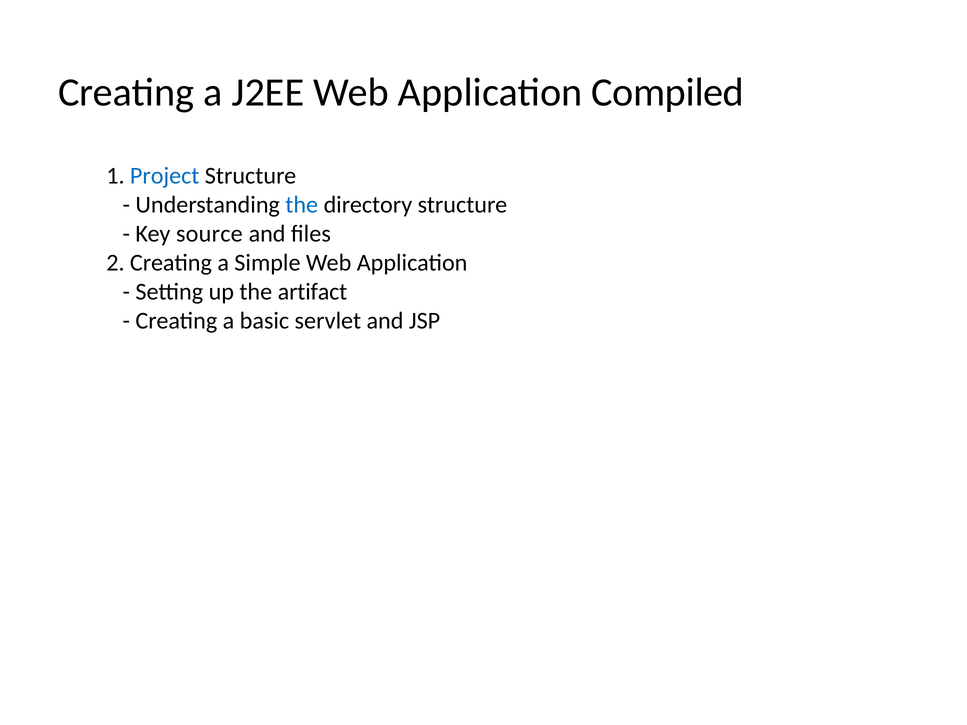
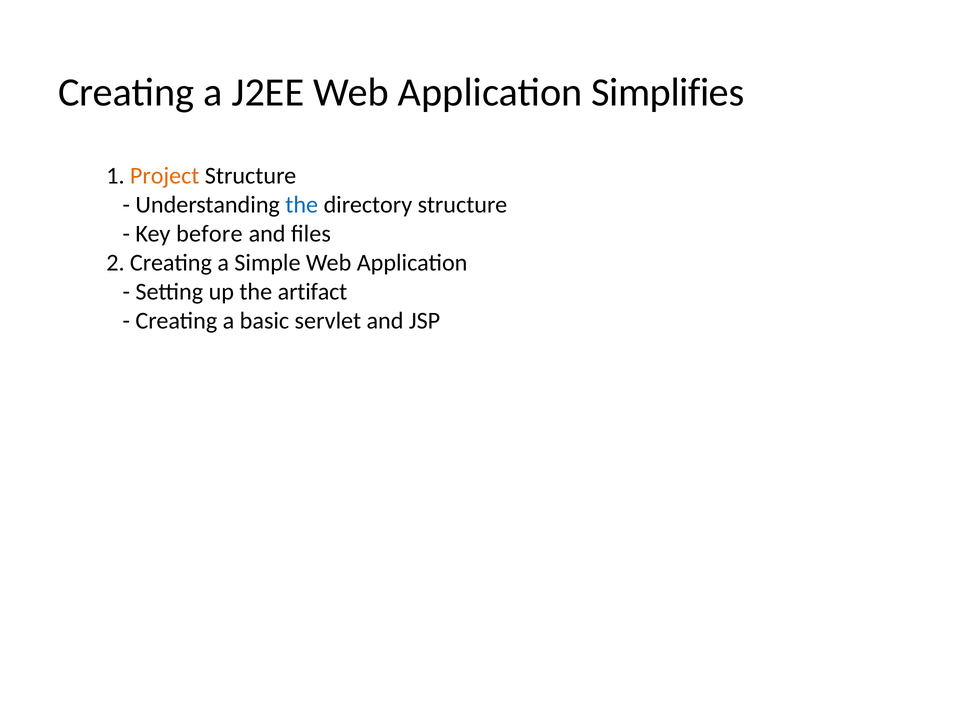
Compiled: Compiled -> Simplifies (668, 92)
Project colour: blue -> orange (165, 176)
source: source -> before (209, 234)
